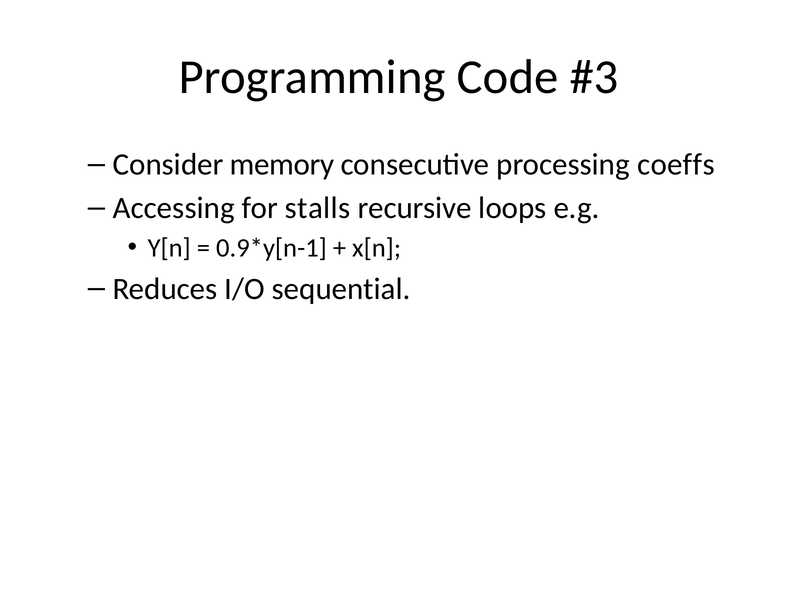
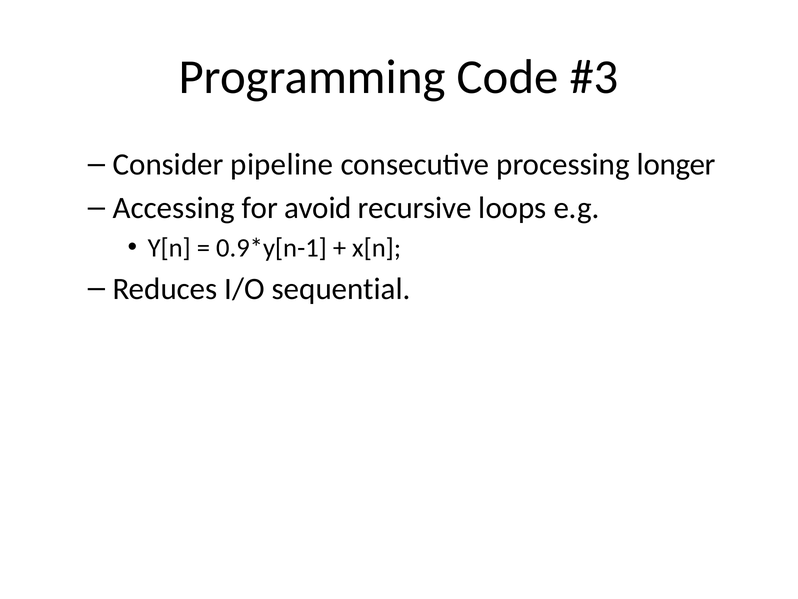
memory: memory -> pipeline (282, 164)
coeffs: coeffs -> longer (676, 164)
stalls: stalls -> avoid (318, 208)
